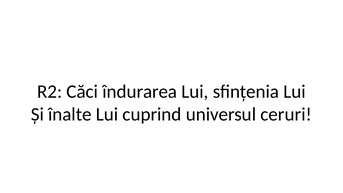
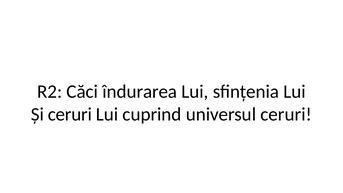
Și înalte: înalte -> ceruri (70, 114)
